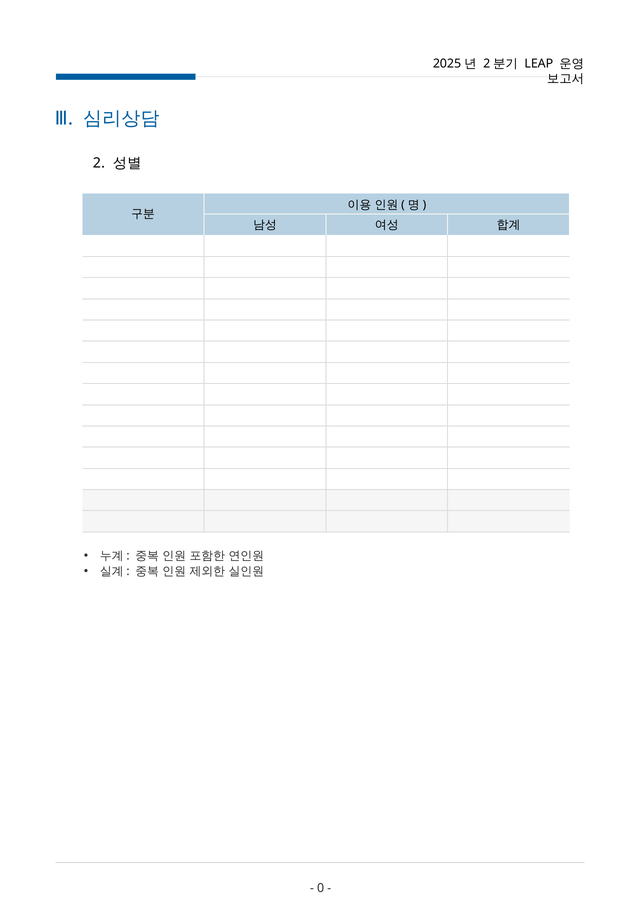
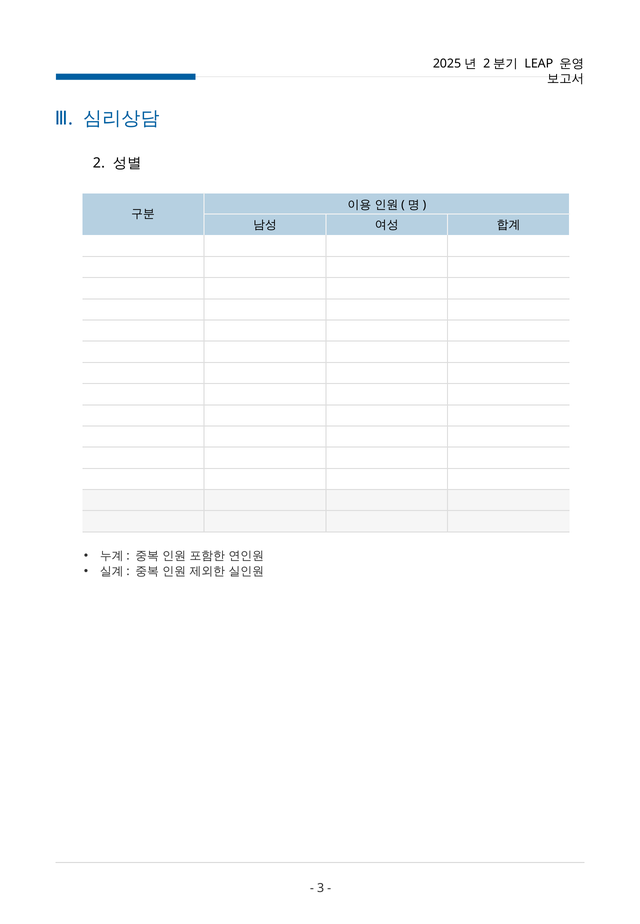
0: 0 -> 3 (321, 889)
